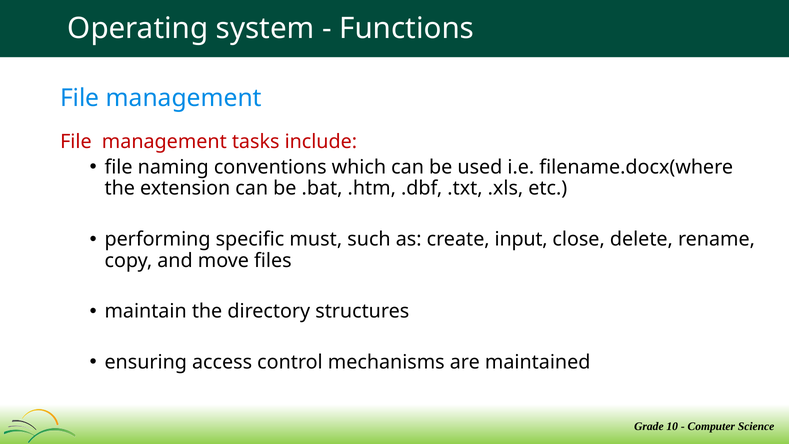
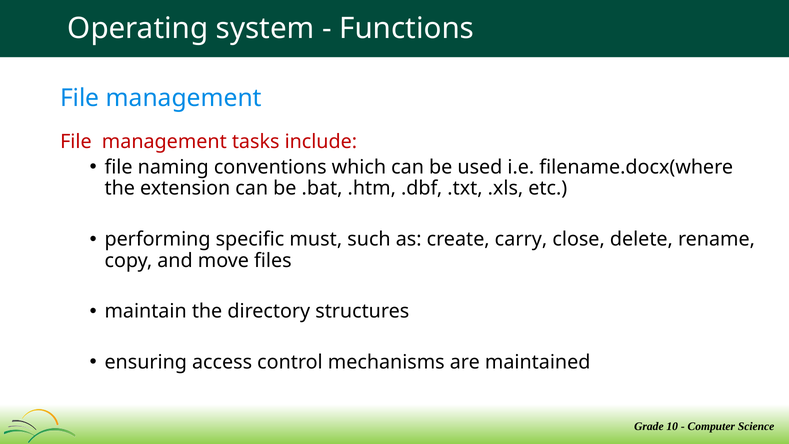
input: input -> carry (521, 239)
